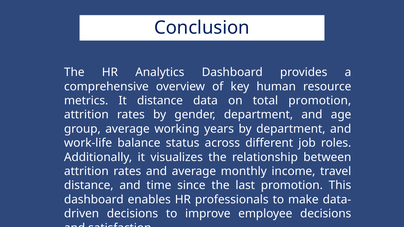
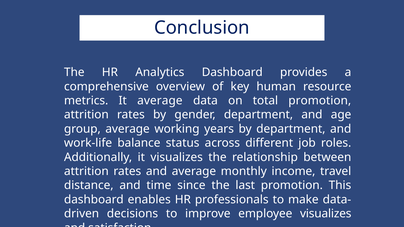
It distance: distance -> average (160, 101)
employee decisions: decisions -> visualizes (326, 214)
